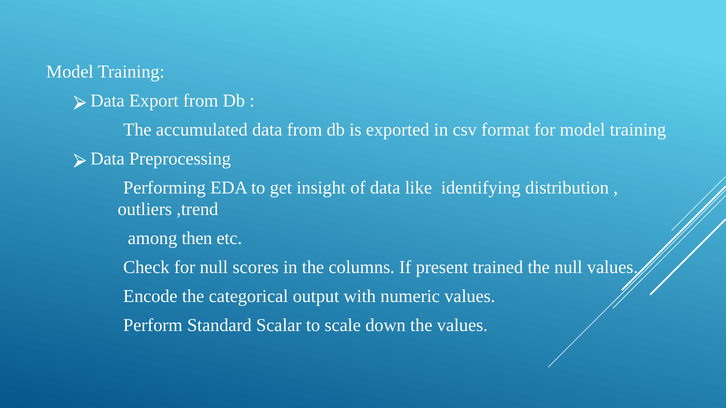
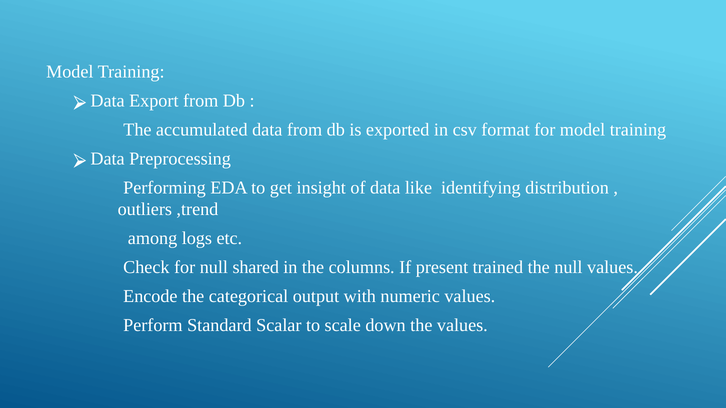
then: then -> logs (197, 239)
scores: scores -> shared (256, 268)
